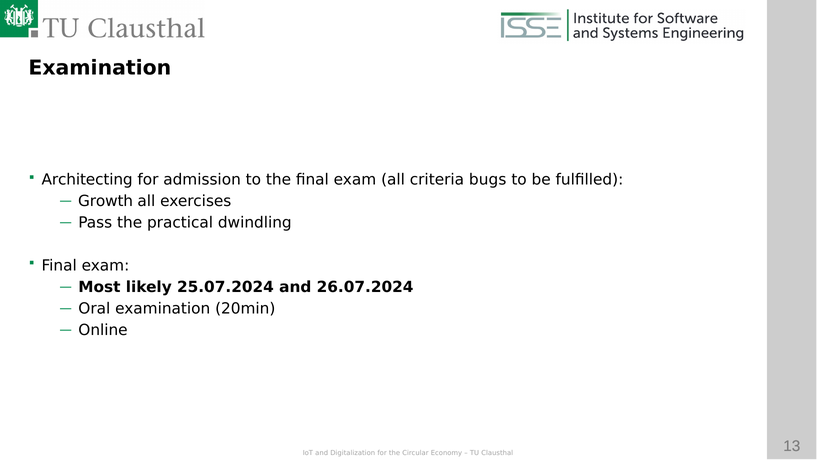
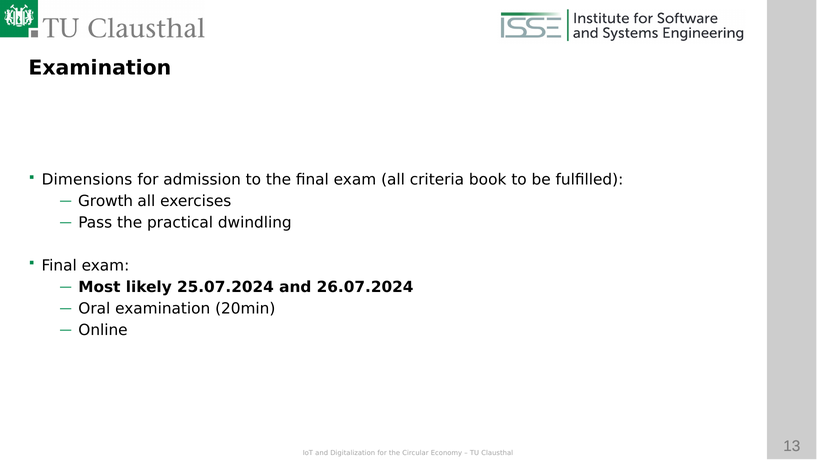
Architecting: Architecting -> Dimensions (87, 180)
bugs: bugs -> book (488, 180)
